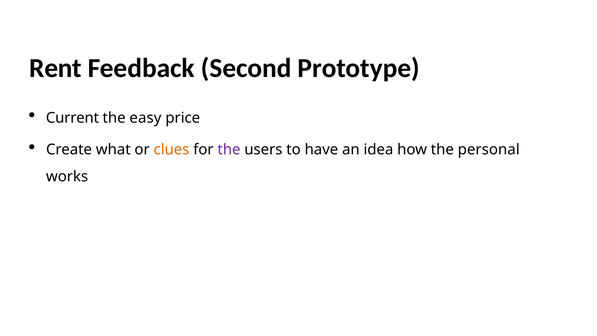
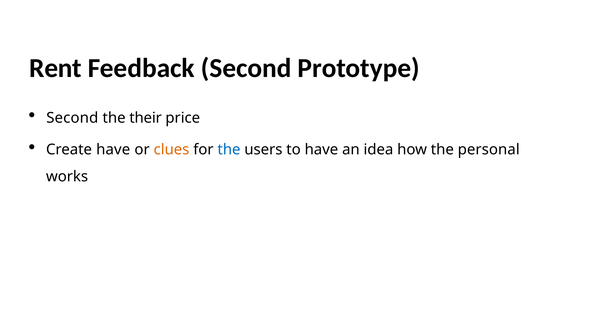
Current: Current -> Second (72, 118)
easy: easy -> their (146, 118)
Create what: what -> have (113, 150)
the colour: purple -> blue (229, 150)
